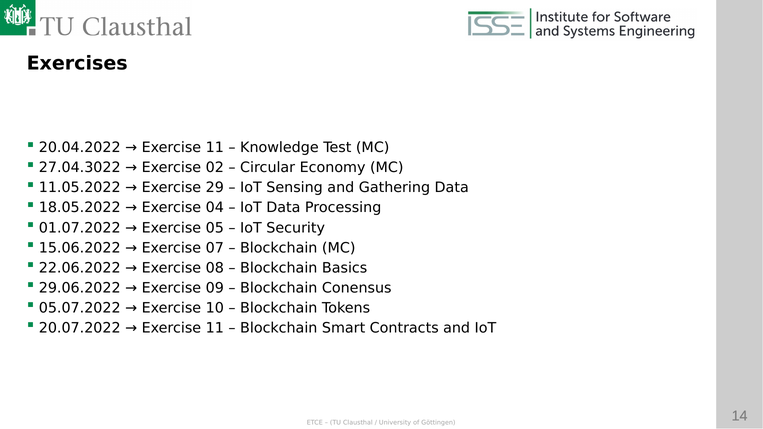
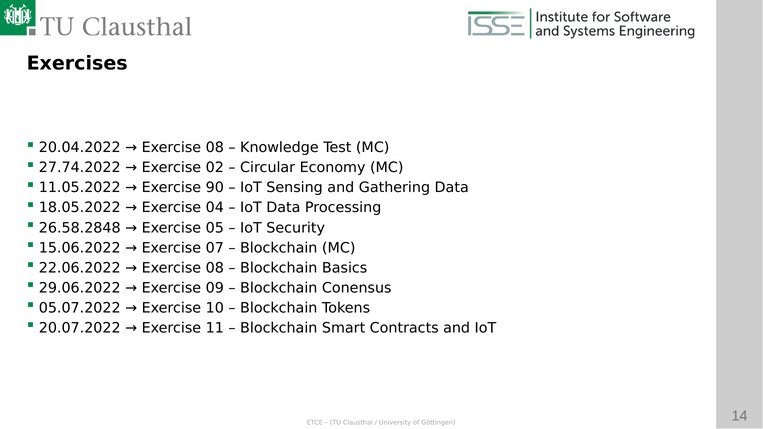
11: 11 -> 08 (215, 148)
27.04.3022: 27.04.3022 -> 27.74.2022 (80, 168)
29: 29 -> 90 (215, 188)
01.07.2022: 01.07.2022 -> 26.58.2848 (80, 228)
